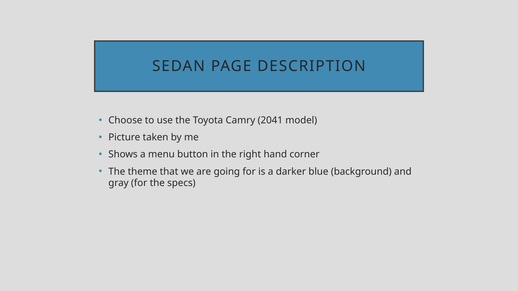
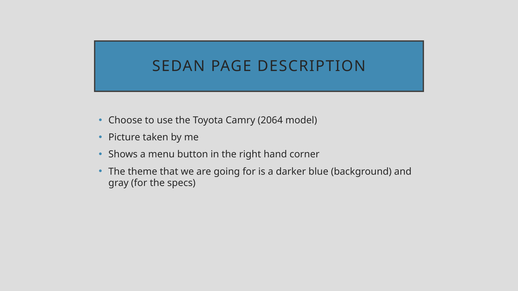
2041: 2041 -> 2064 (270, 121)
